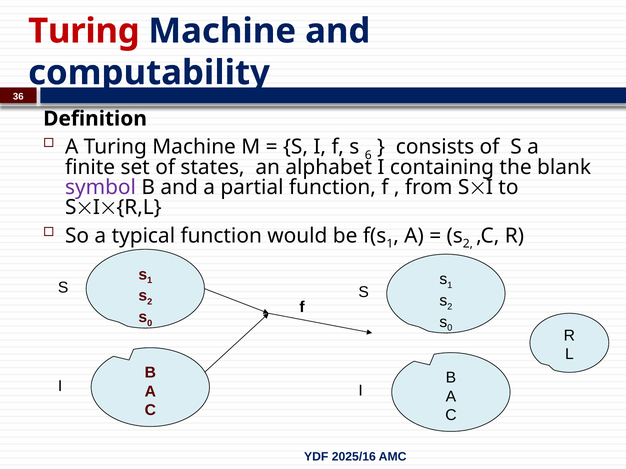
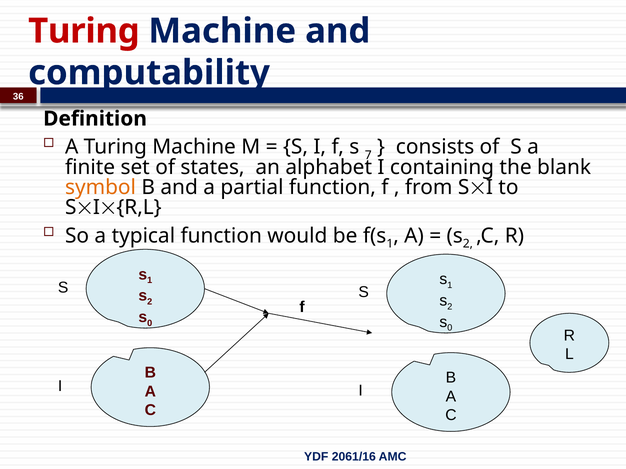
6: 6 -> 7 (368, 155)
symbol colour: purple -> orange (101, 188)
2025/16: 2025/16 -> 2061/16 (354, 457)
